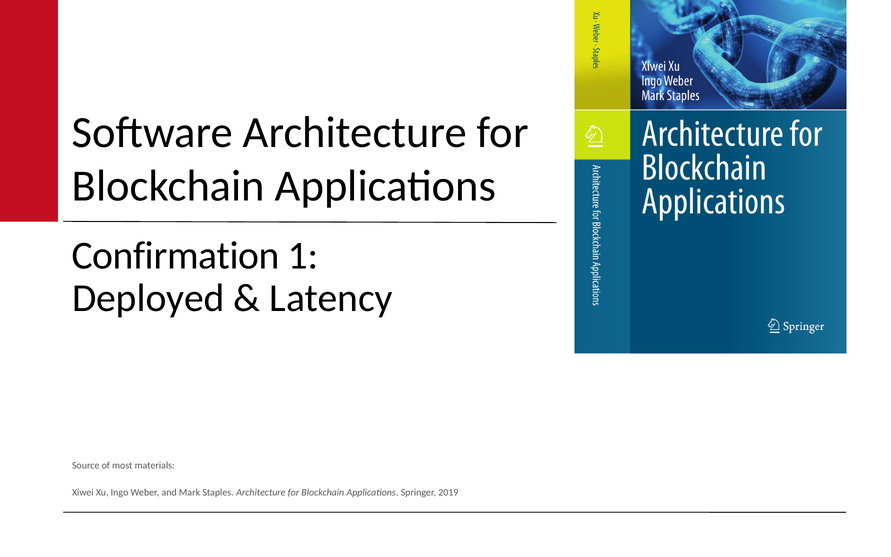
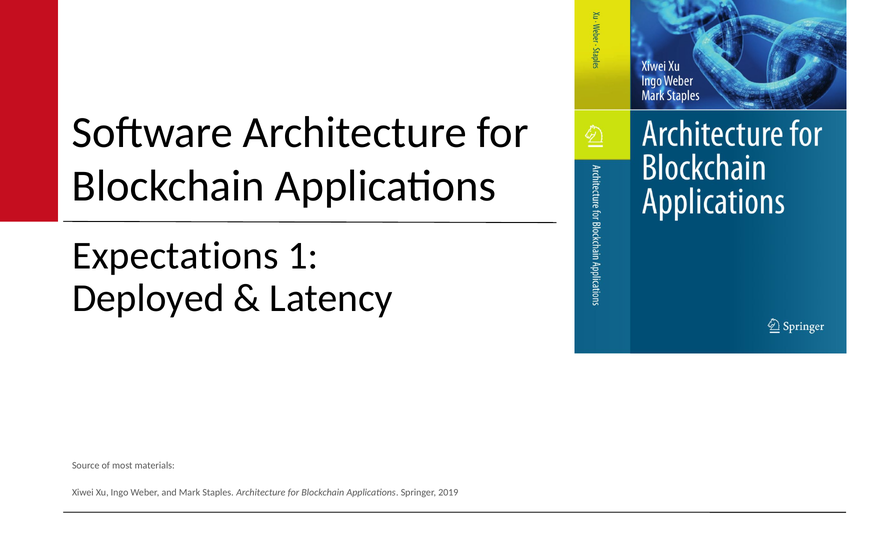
Confirmation: Confirmation -> Expectations (175, 255)
